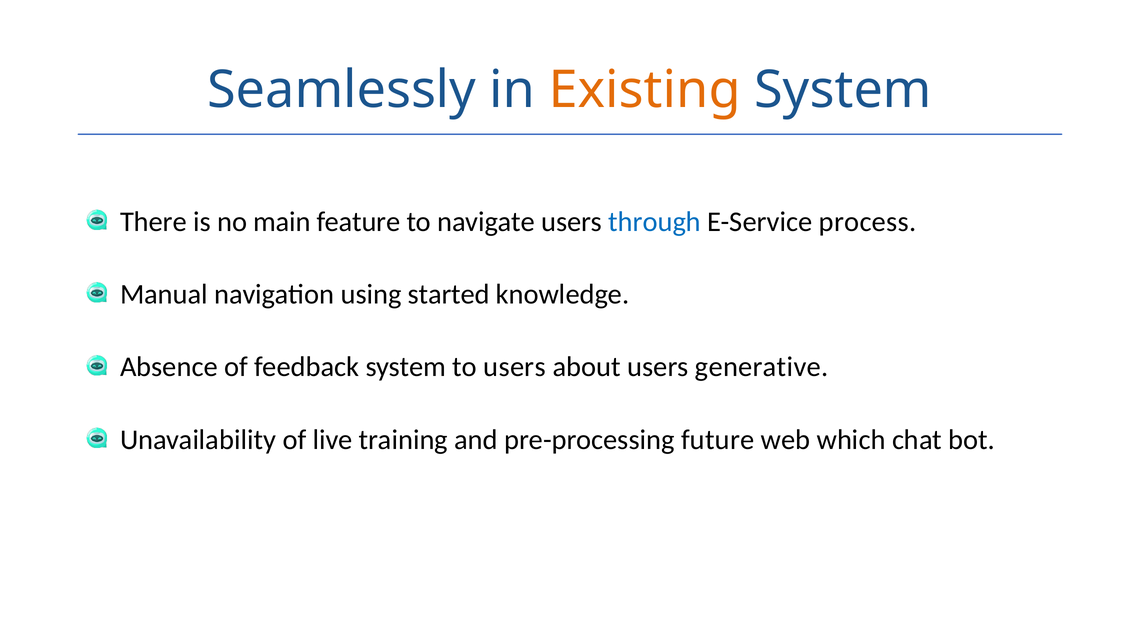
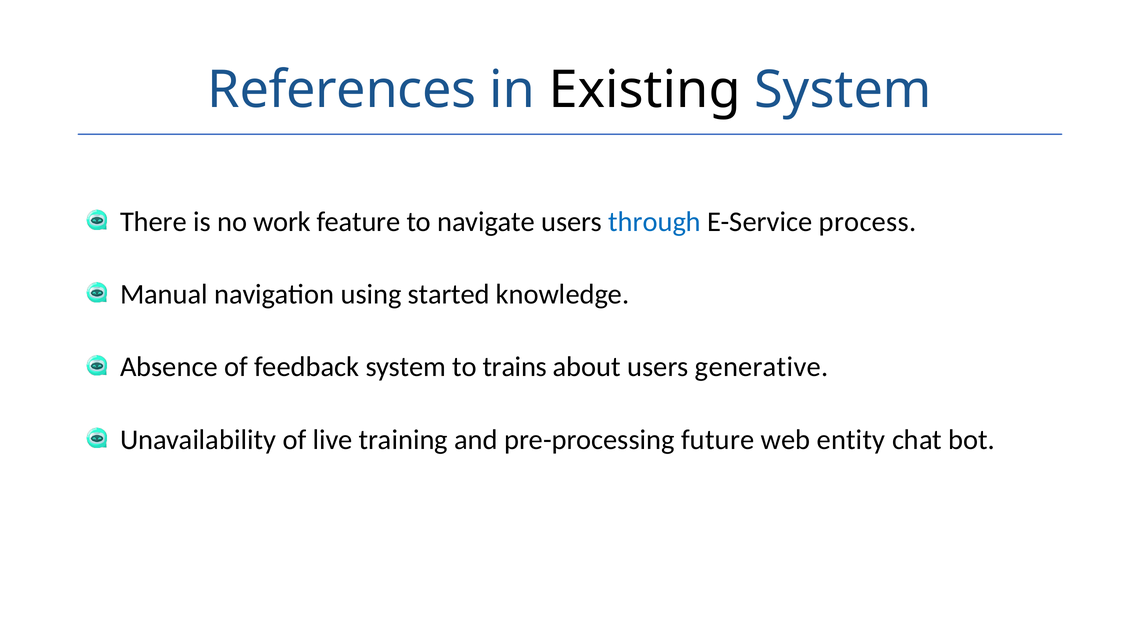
Seamlessly: Seamlessly -> References (342, 90)
Existing colour: orange -> black (645, 90)
main: main -> work (282, 222)
to users: users -> trains (515, 367)
which: which -> entity (851, 440)
